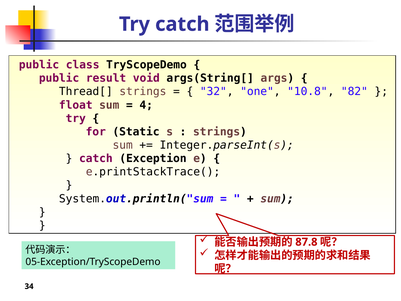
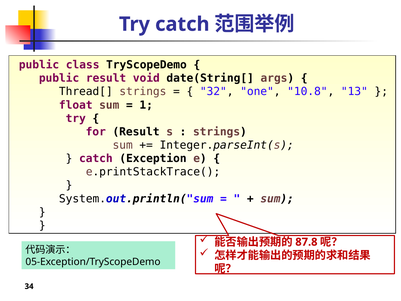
args(String[: args(String[ -> date(String[ (210, 78)
82: 82 -> 13 (354, 92)
4: 4 -> 1 (146, 105)
for Static: Static -> Result (136, 132)
